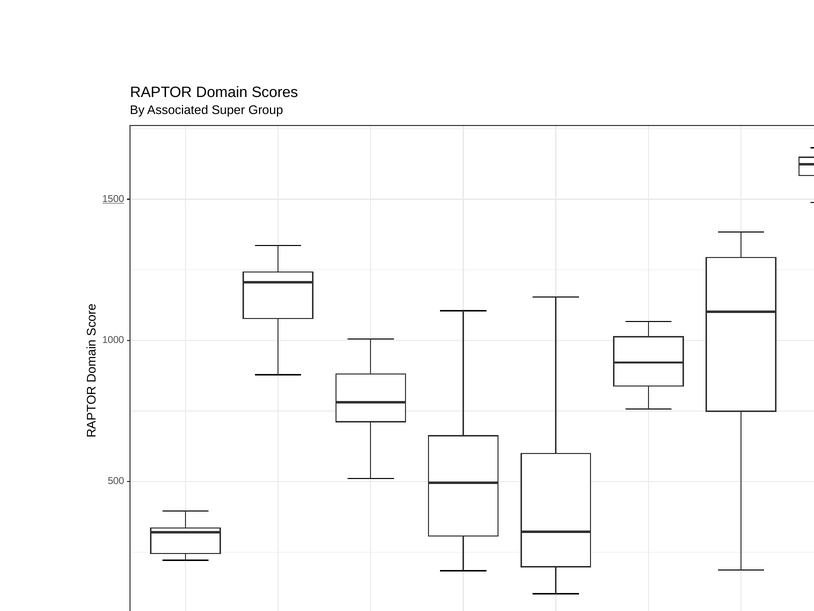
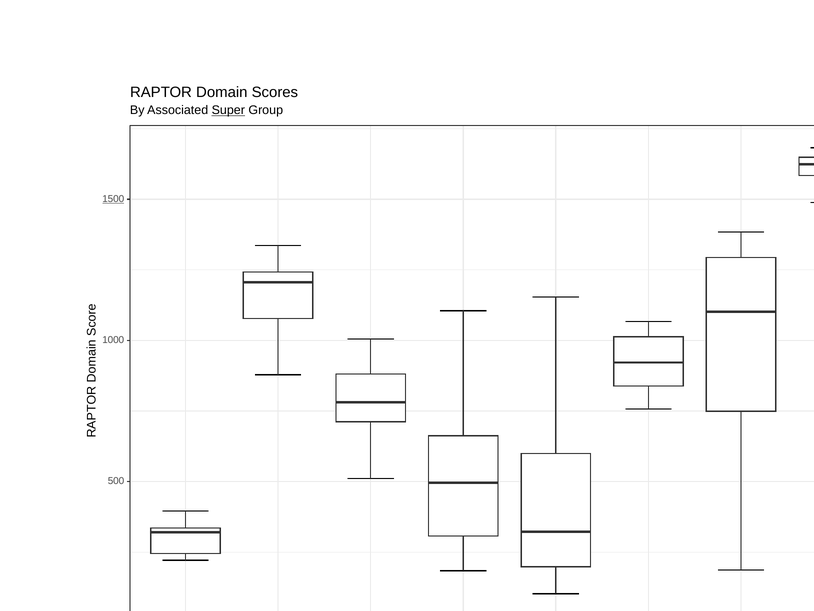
Super underline: none -> present (228, 110)
